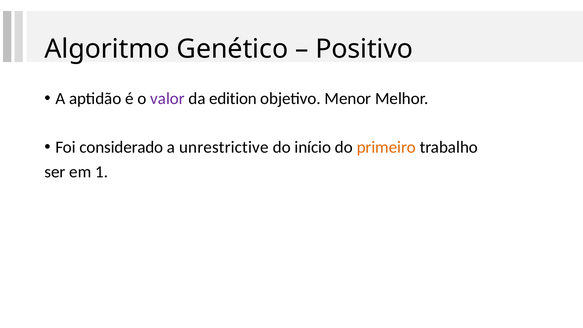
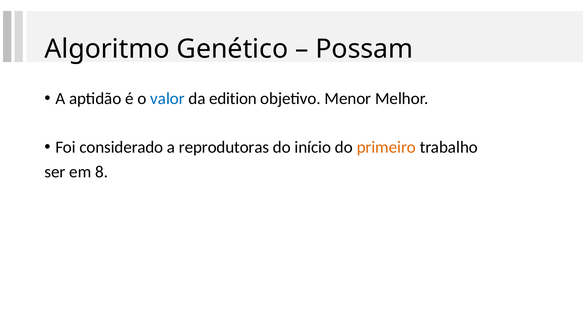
Positivo: Positivo -> Possam (364, 49)
valor colour: purple -> blue (167, 99)
unrestrictive: unrestrictive -> reprodutoras (224, 147)
1: 1 -> 8 (102, 172)
